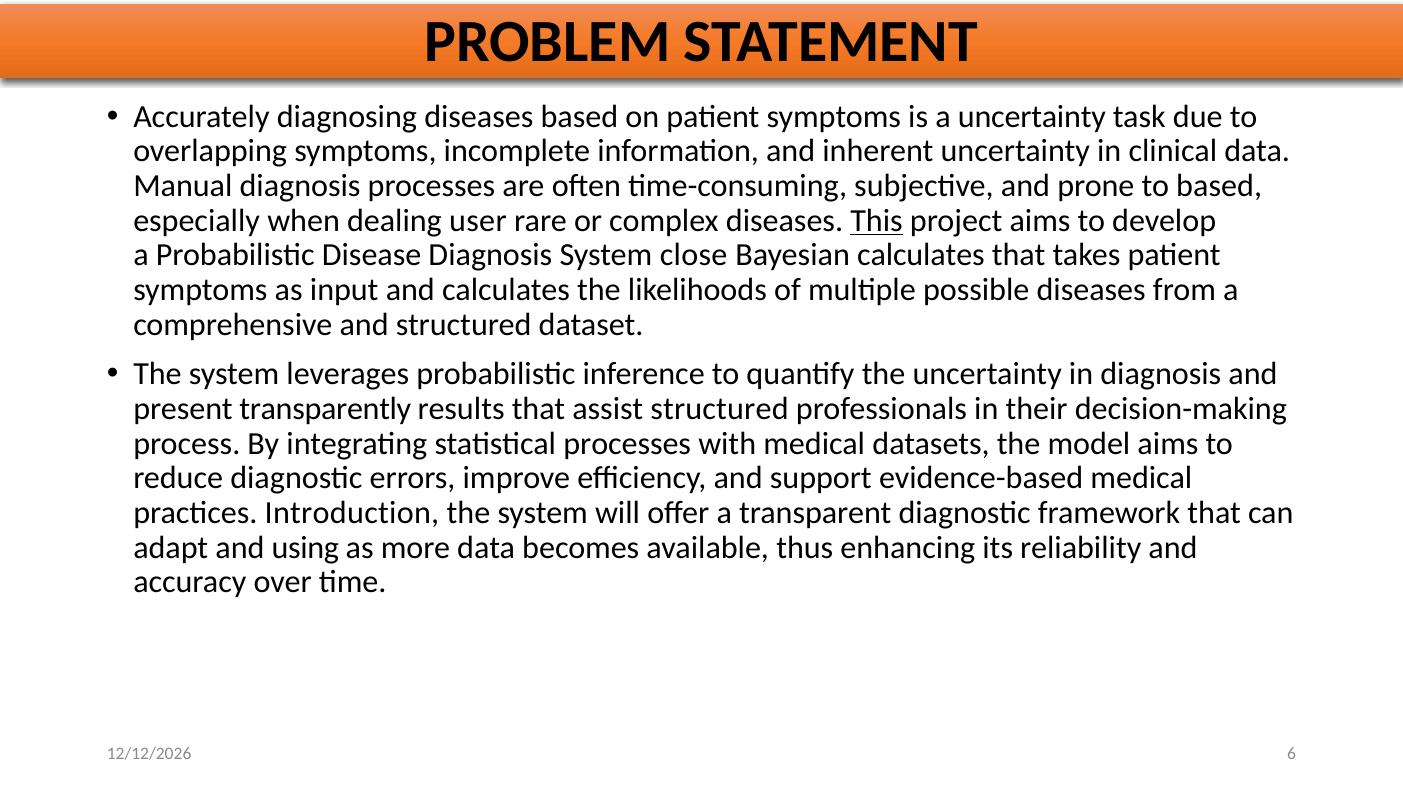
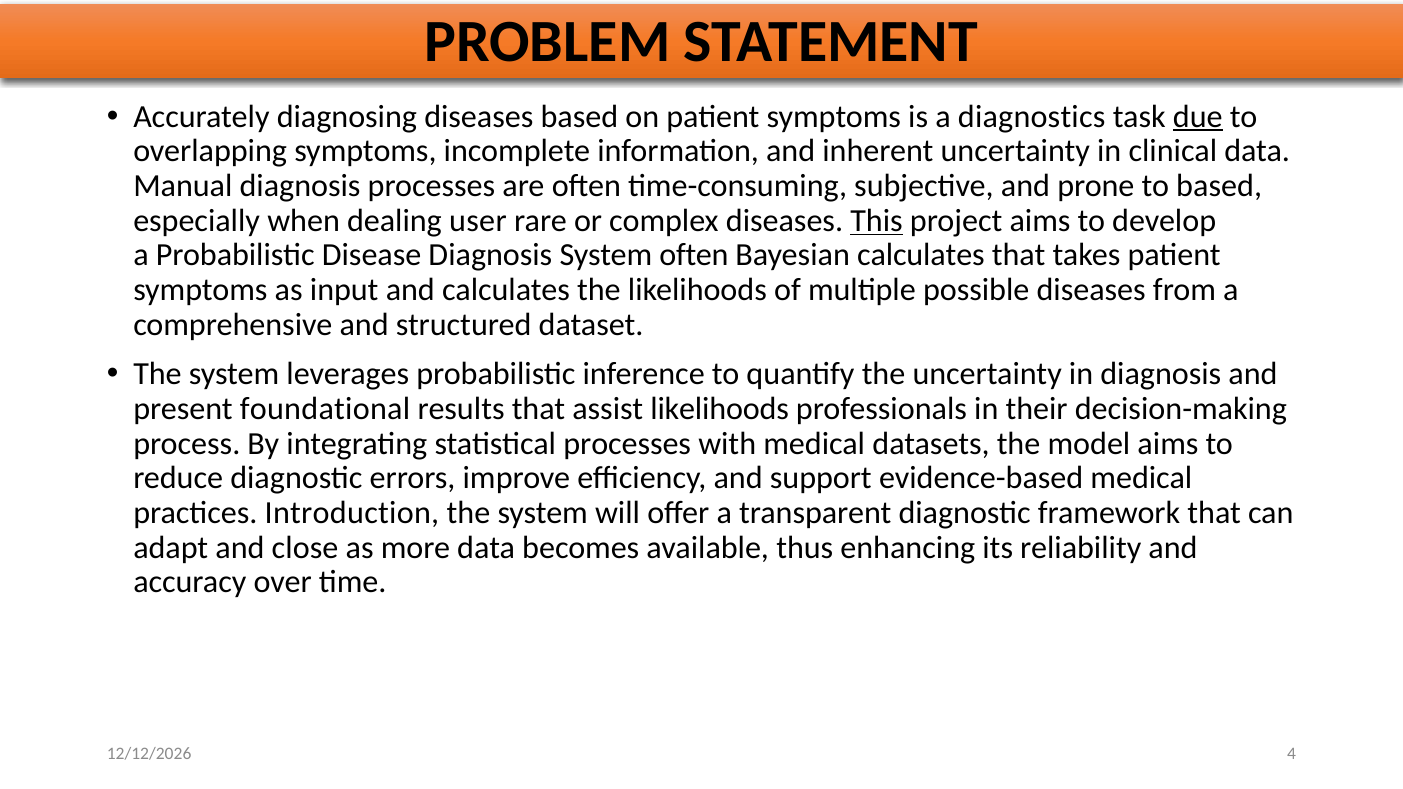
a uncertainty: uncertainty -> diagnostics (1032, 117)
due underline: none -> present (1198, 117)
System close: close -> often (694, 255)
transparently: transparently -> foundational (325, 409)
assist structured: structured -> likelihoods (720, 409)
using: using -> close (305, 548)
6: 6 -> 4 (1292, 753)
